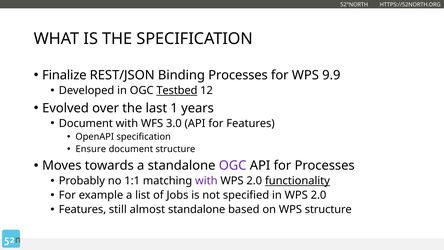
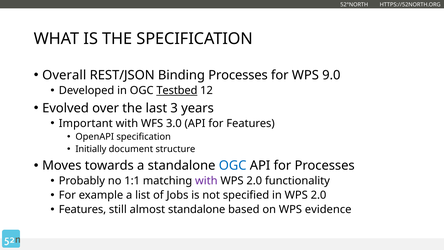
Finalize: Finalize -> Overall (64, 75)
9.9: 9.9 -> 9.0 (331, 75)
1: 1 -> 3 (174, 108)
Document: Document -> Important (86, 123)
Ensure: Ensure -> Initially (91, 149)
OGC colour: purple -> blue (233, 165)
functionality underline: present -> none (297, 181)
WPS structure: structure -> evidence (328, 209)
